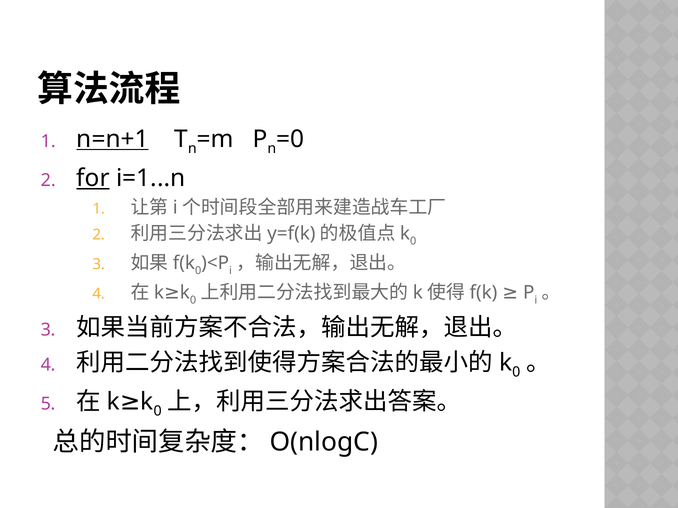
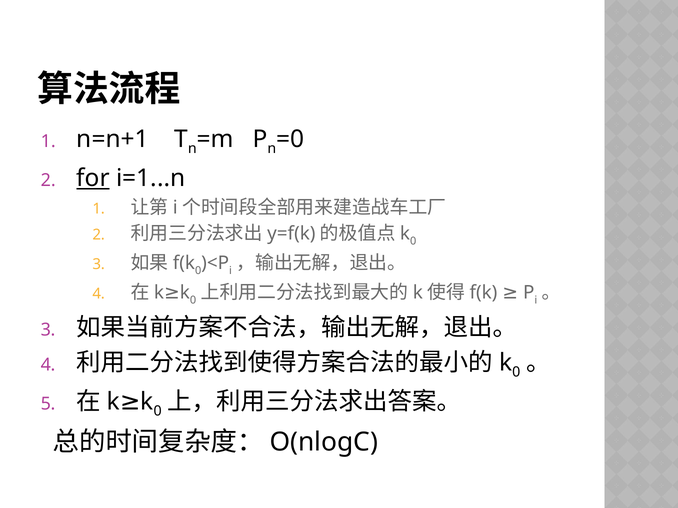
n=n+1 underline: present -> none (113, 139)
